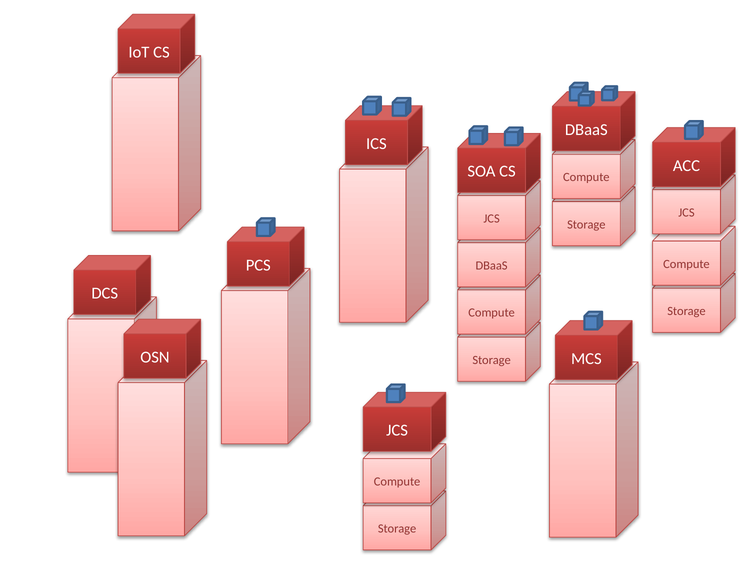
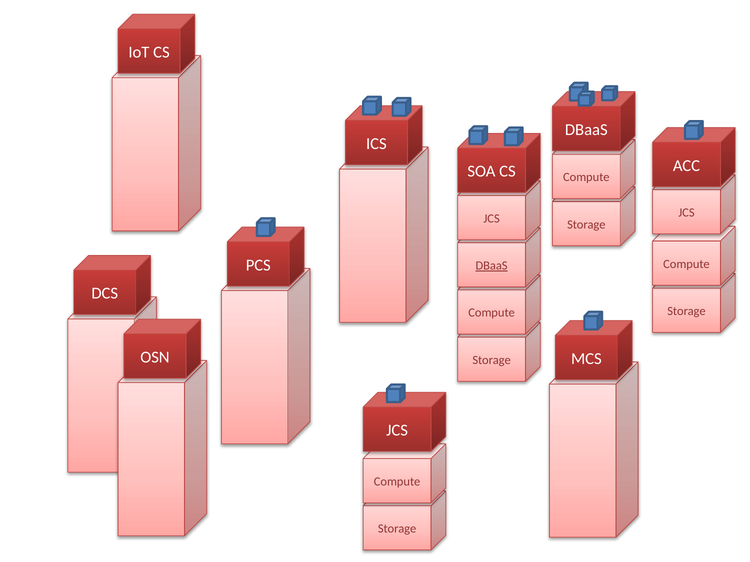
DBaaS underline: none -> present (492, 266)
